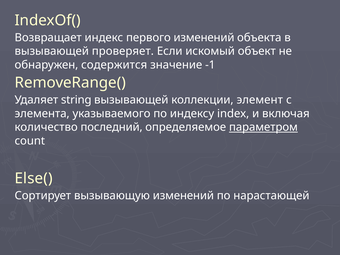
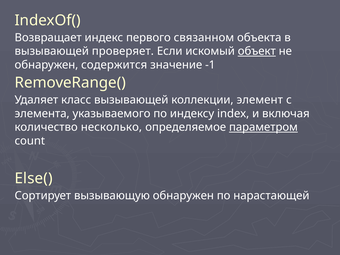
первого изменений: изменений -> связанном (204, 38)
объект underline: none -> present (257, 51)
string: string -> класс (76, 100)
последний: последний -> несколько (111, 127)
вызывающую изменений: изменений -> обнаружен (183, 196)
